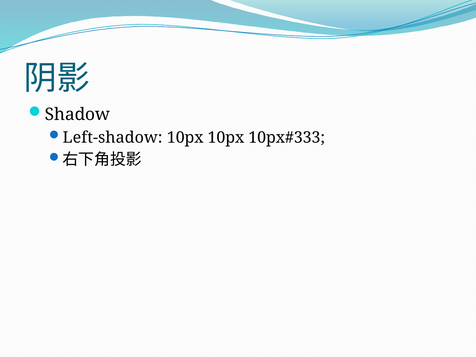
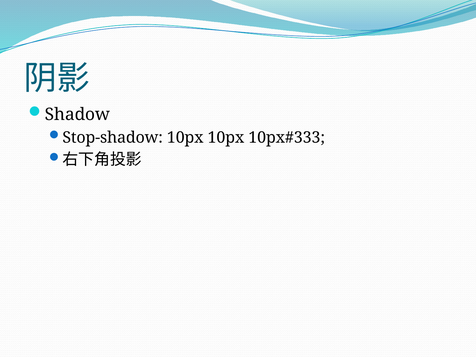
Left-shadow: Left-shadow -> Stop-shadow (113, 138)
